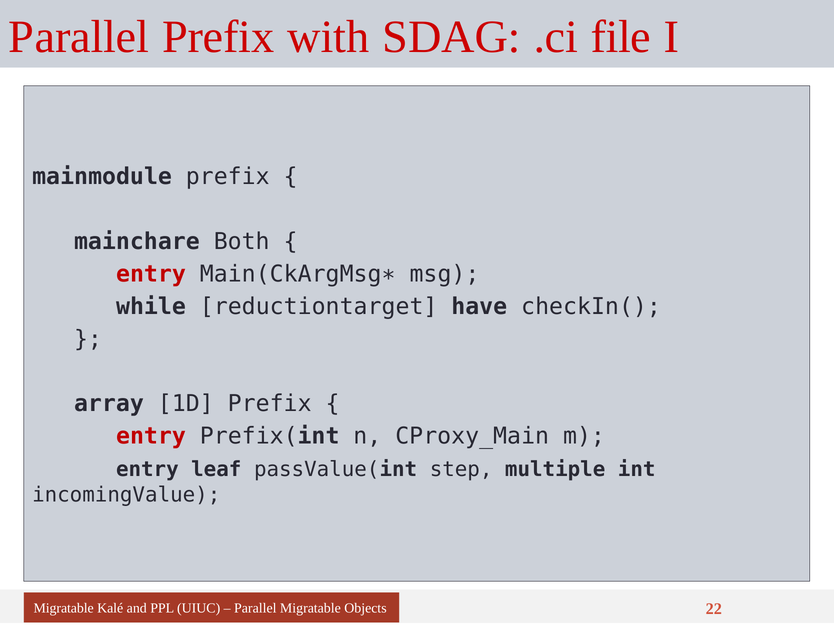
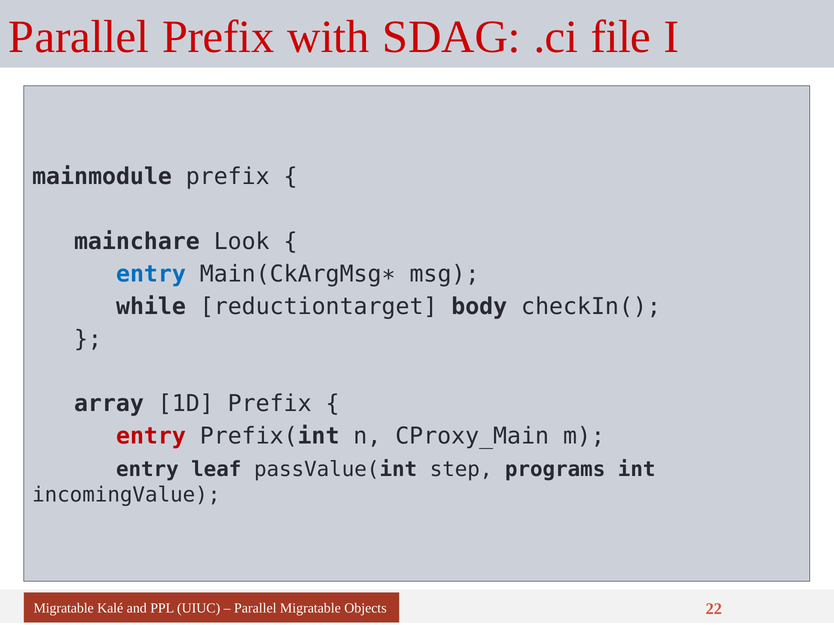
Both: Both -> Look (242, 242)
entry colour: red -> blue (151, 274)
have: have -> body (479, 307)
multiple: multiple -> programs (555, 470)
